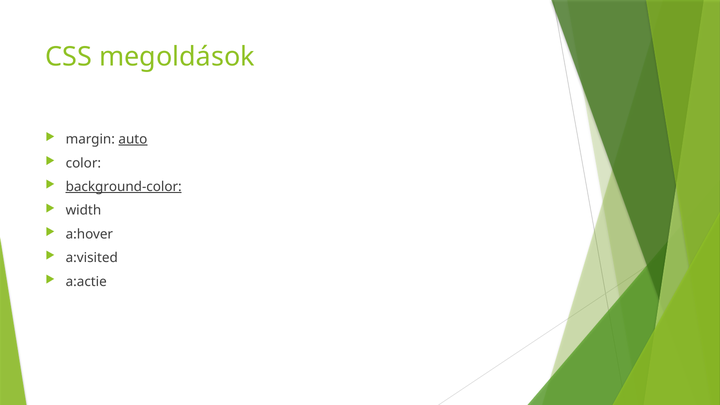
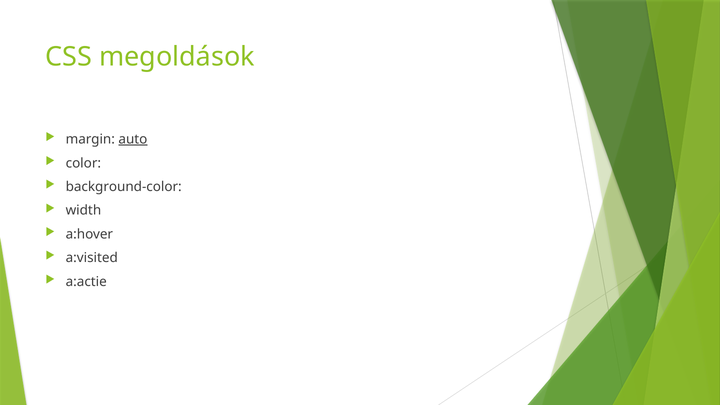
background-color underline: present -> none (124, 187)
